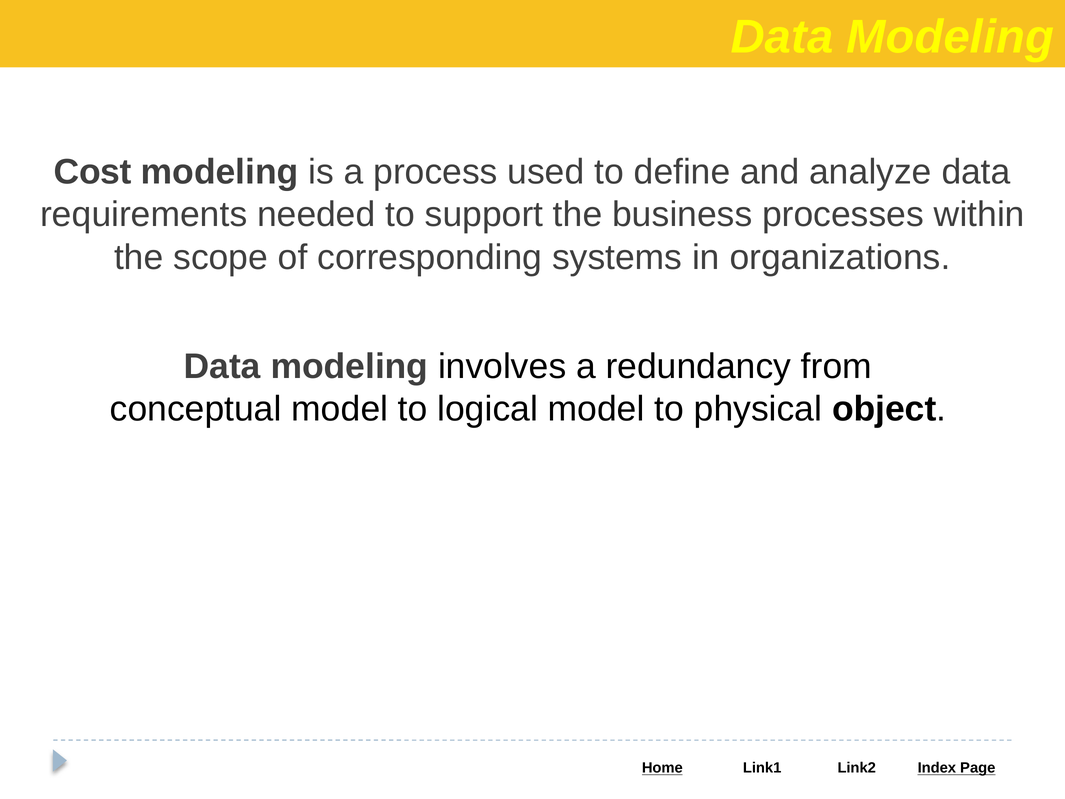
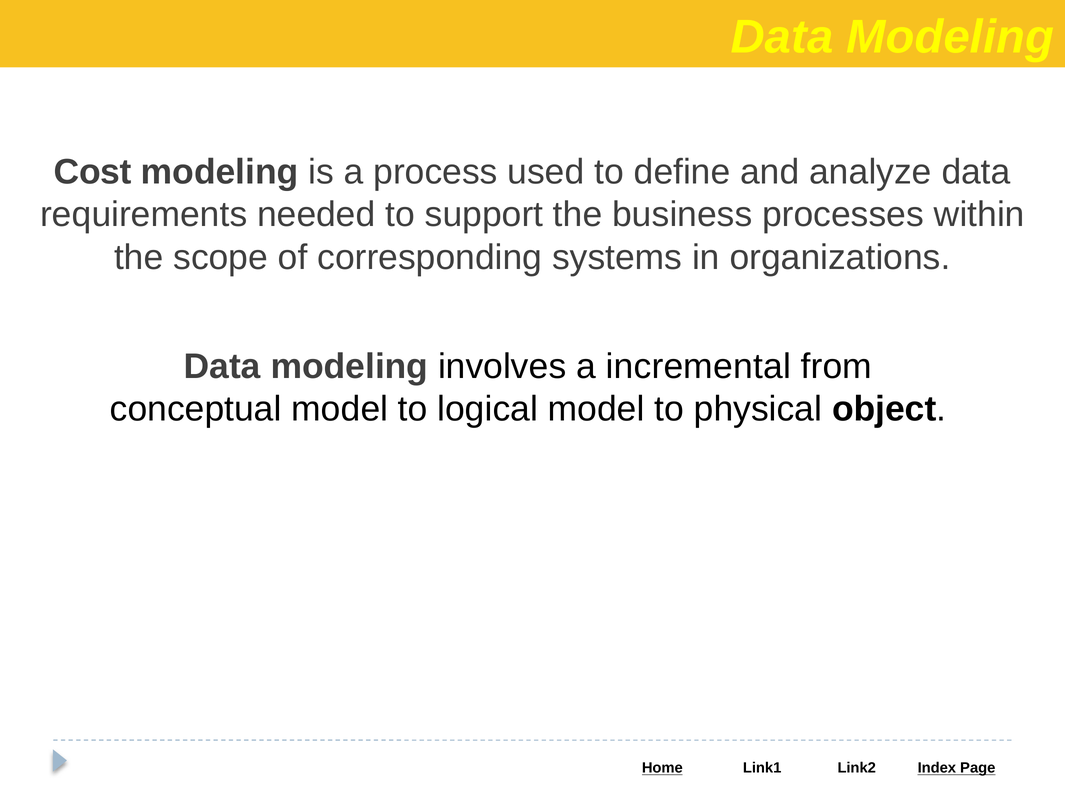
redundancy: redundancy -> incremental (698, 366)
